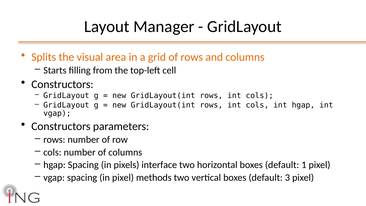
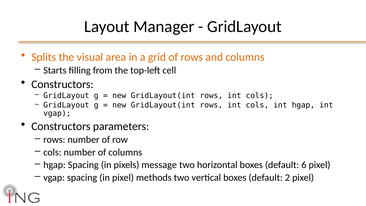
interface: interface -> message (159, 165)
1: 1 -> 6 (304, 165)
3: 3 -> 2 (287, 177)
